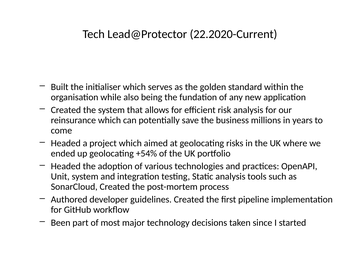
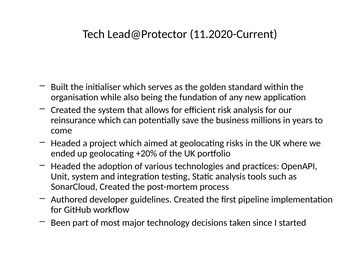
22.2020-Current: 22.2020-Current -> 11.2020-Current (233, 34)
+54%: +54% -> +20% (146, 153)
